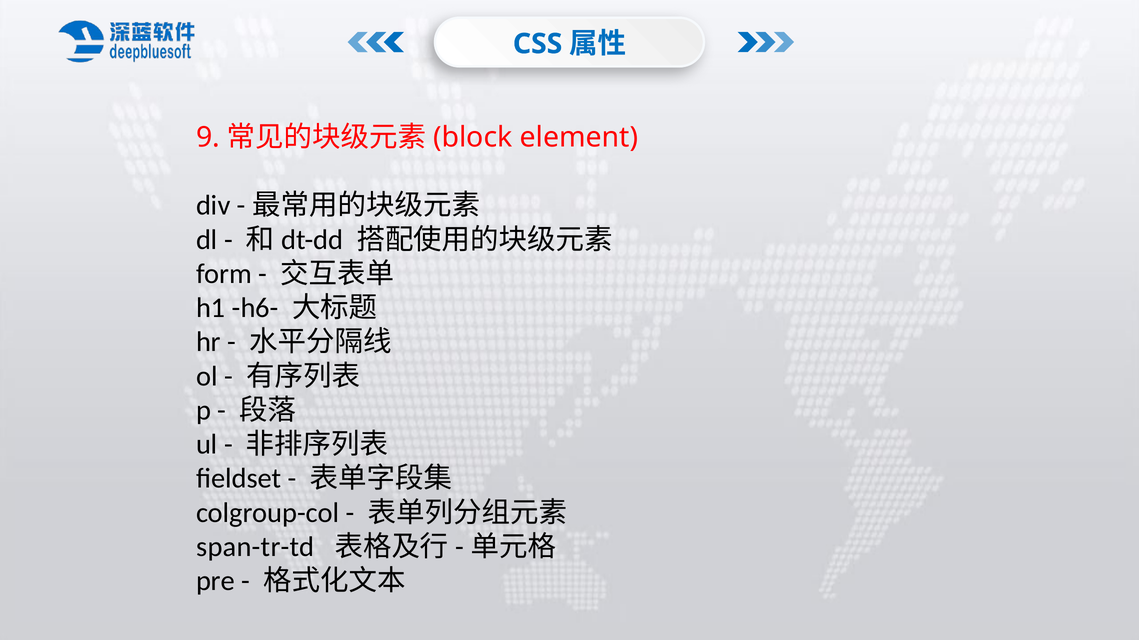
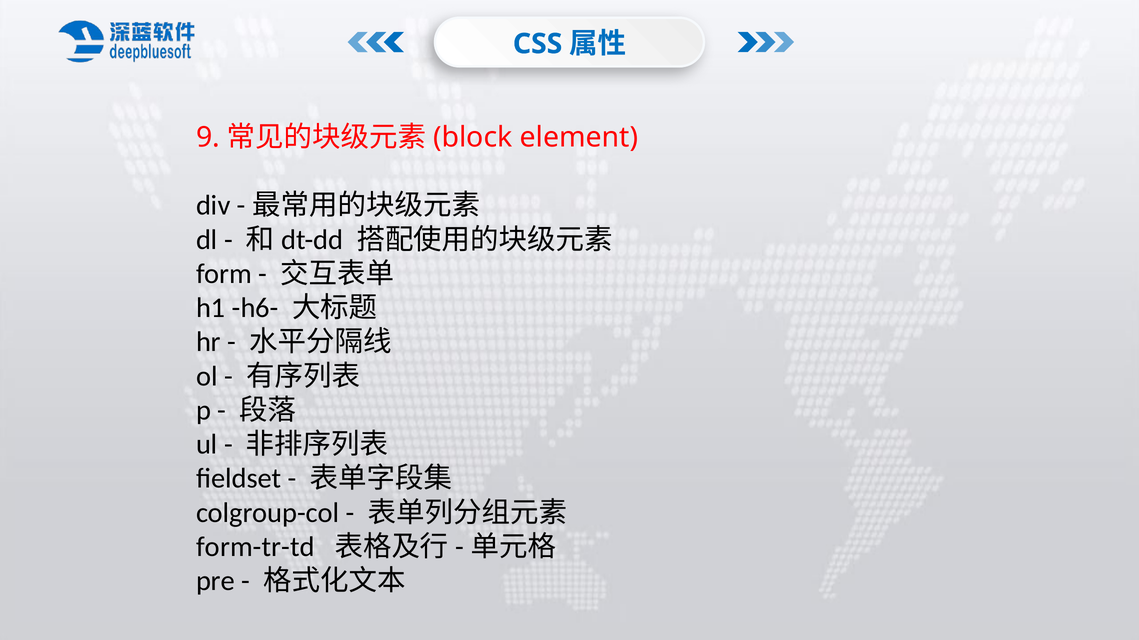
span-tr-td: span-tr-td -> form-tr-td (255, 547)
